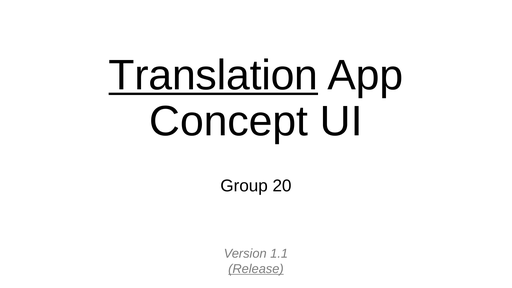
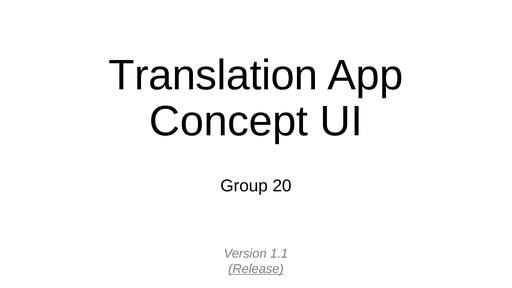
Translation underline: present -> none (213, 76)
